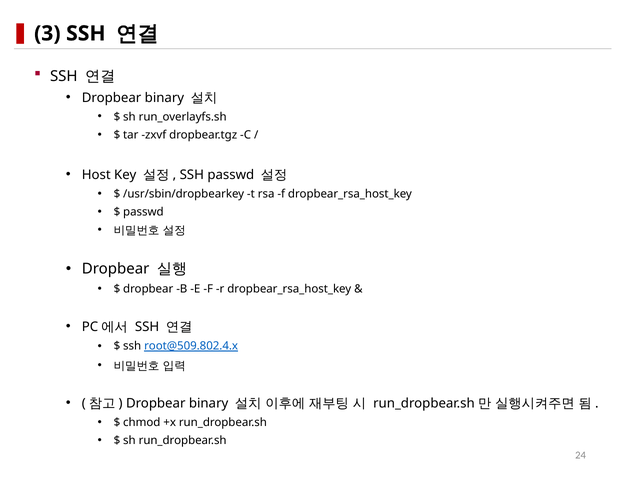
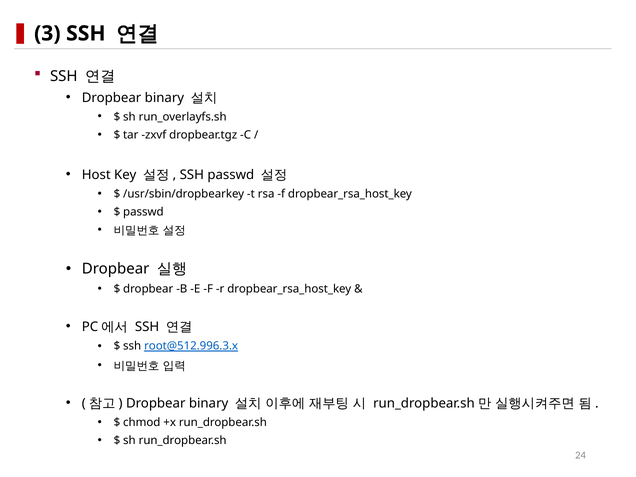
root@509.802.4.x: root@509.802.4.x -> root@512.996.3.x (191, 346)
